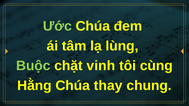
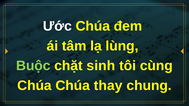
Ước colour: light green -> white (57, 26)
vinh: vinh -> sinh (101, 66)
Hằng: Hằng -> Chúa (34, 86)
